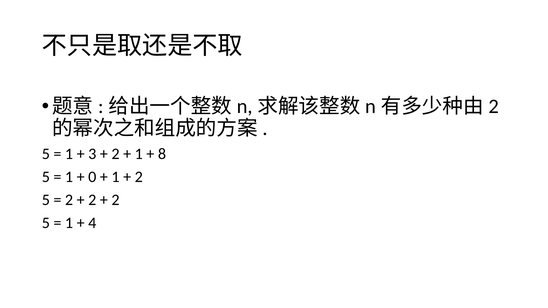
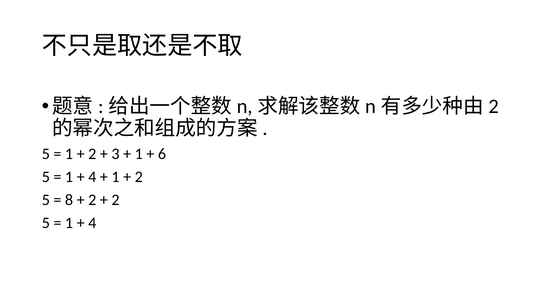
3: 3 -> 2 (92, 154)
2: 2 -> 3 (116, 154)
8: 8 -> 6 (162, 154)
0: 0 -> 4 (92, 177)
2: 2 -> 8 (69, 200)
